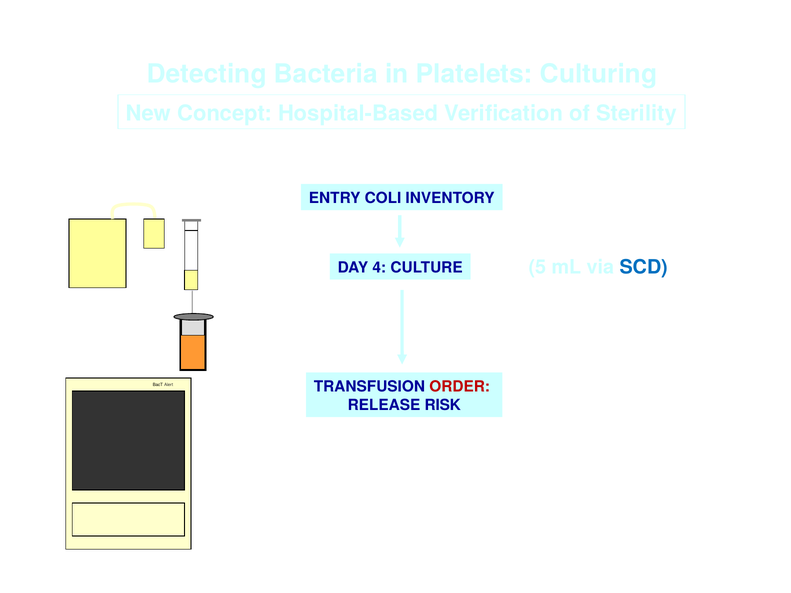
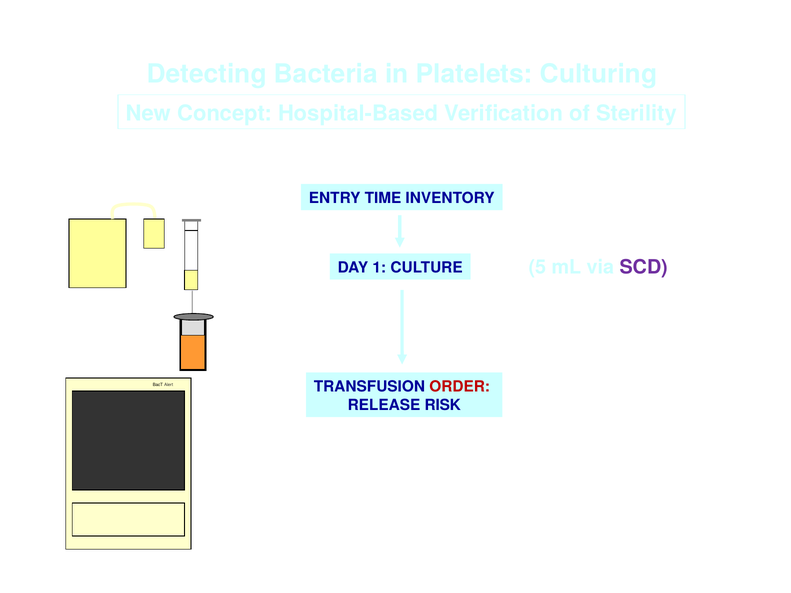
COLI: COLI -> TIME (383, 198)
SCD colour: blue -> purple (644, 268)
4: 4 -> 1 (379, 268)
